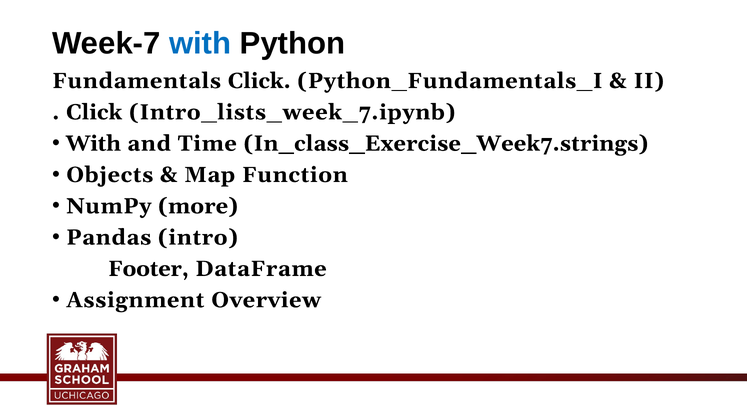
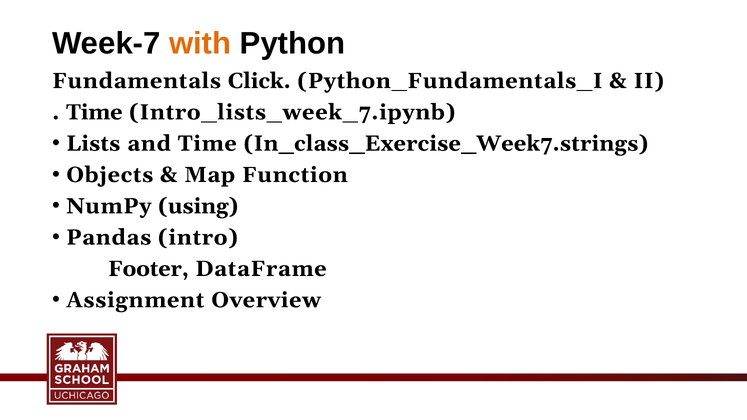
with colour: blue -> orange (200, 43)
Click: Click -> Time (94, 112)
With: With -> Lists (93, 144)
more: more -> using (198, 206)
